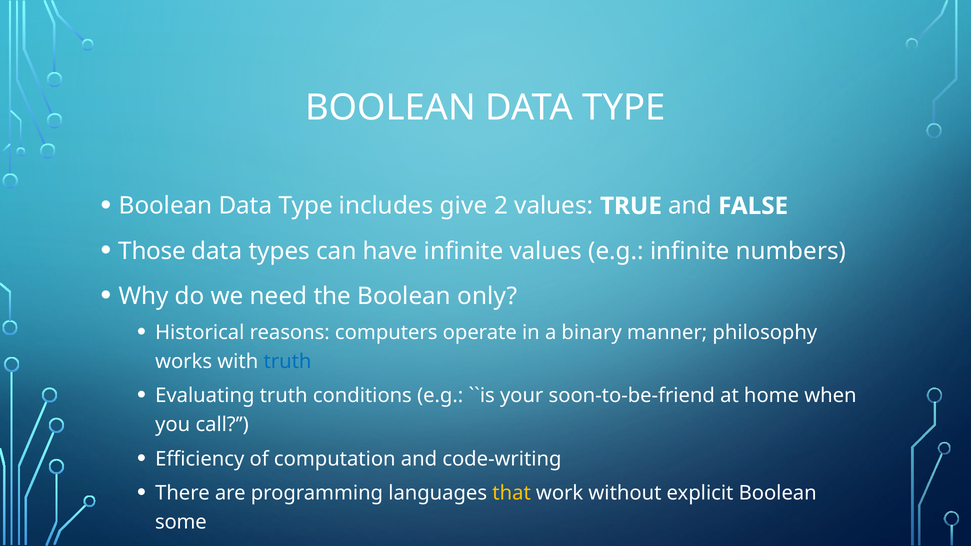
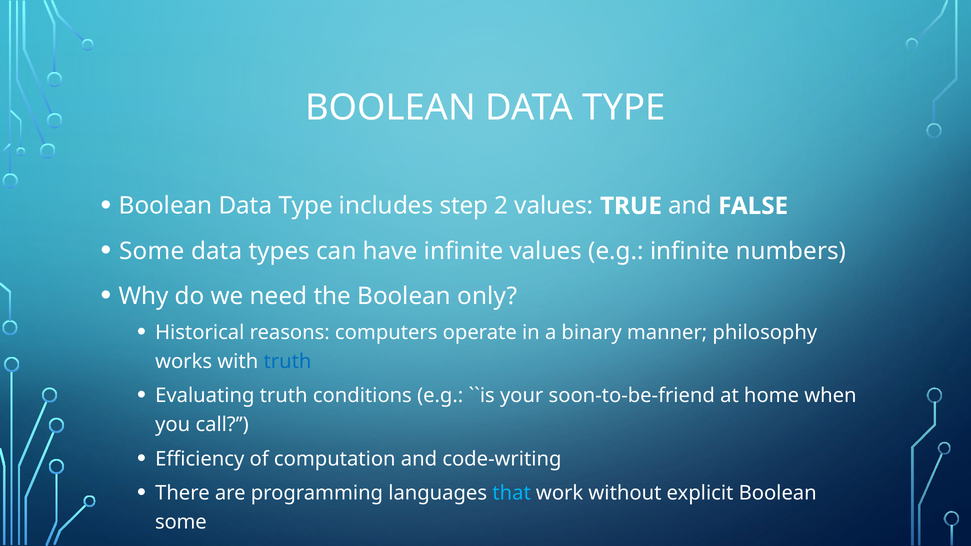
give: give -> step (464, 206)
Those: Those -> Some (152, 251)
that colour: yellow -> light blue (512, 493)
